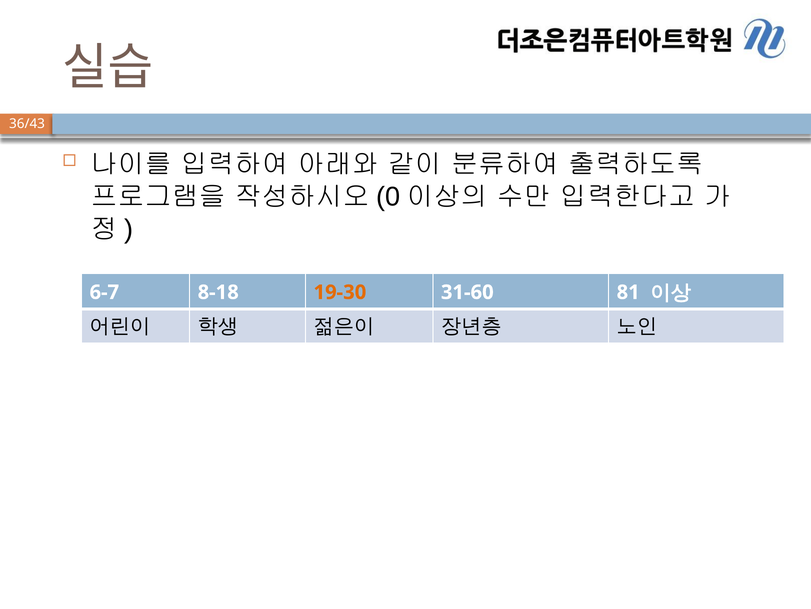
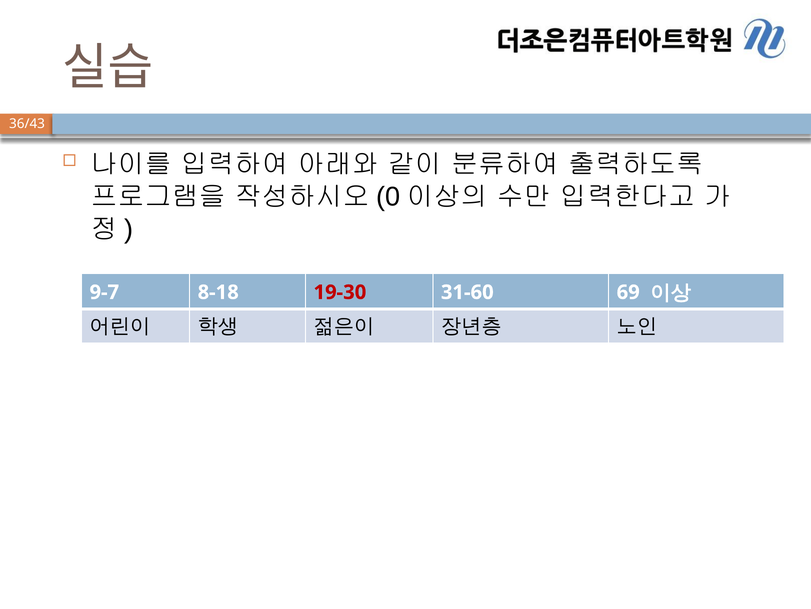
6-7: 6-7 -> 9-7 (104, 292)
19-30 colour: orange -> red (340, 292)
81: 81 -> 69 (628, 292)
